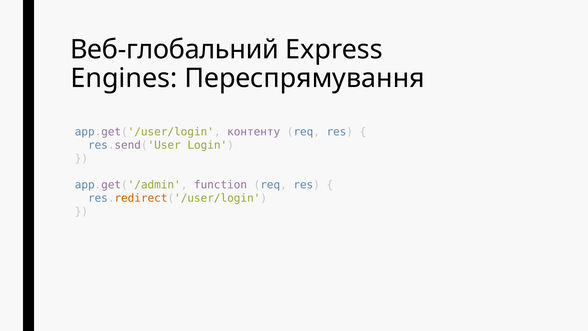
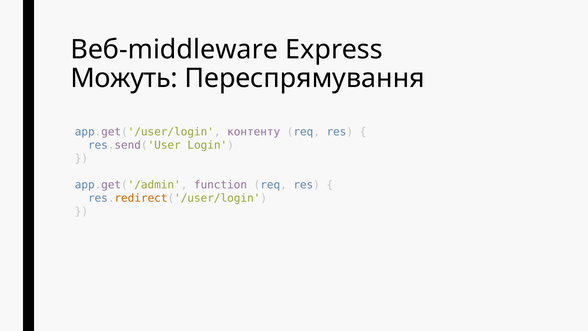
Веб-глобальний: Веб-глобальний -> Веб-middleware (174, 49)
Engines: Engines -> Можуть (124, 78)
